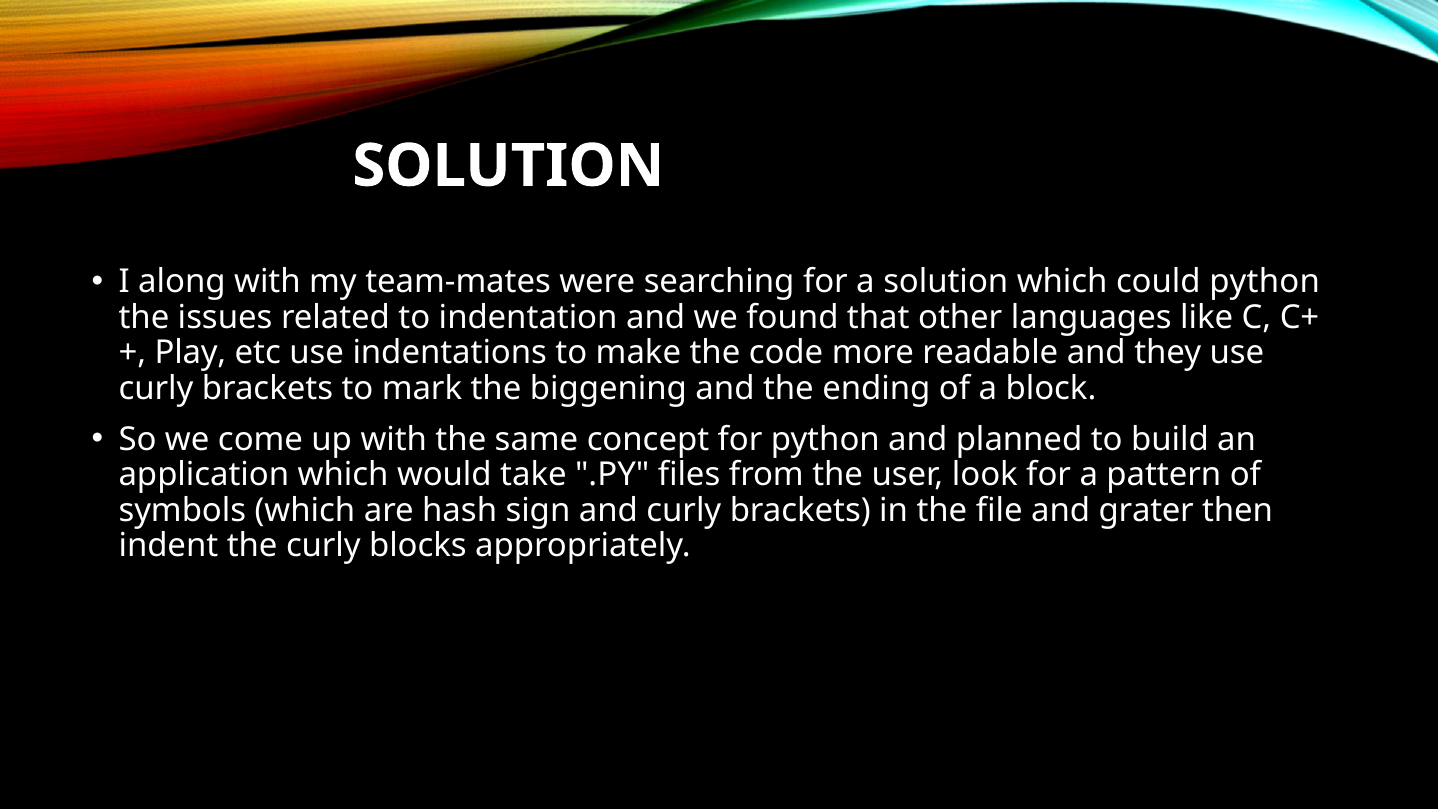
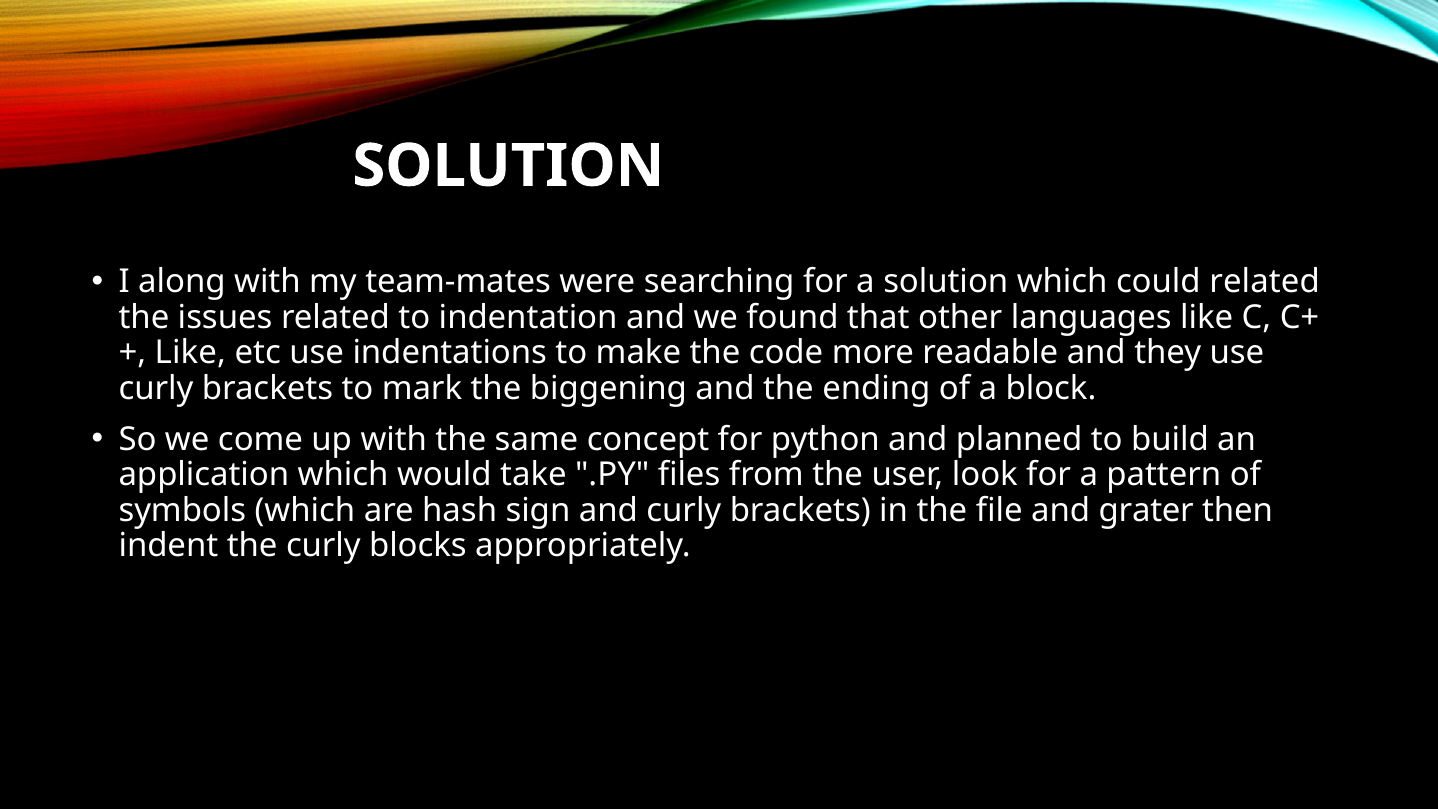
could python: python -> related (1265, 282)
Play: Play -> Like (190, 353)
